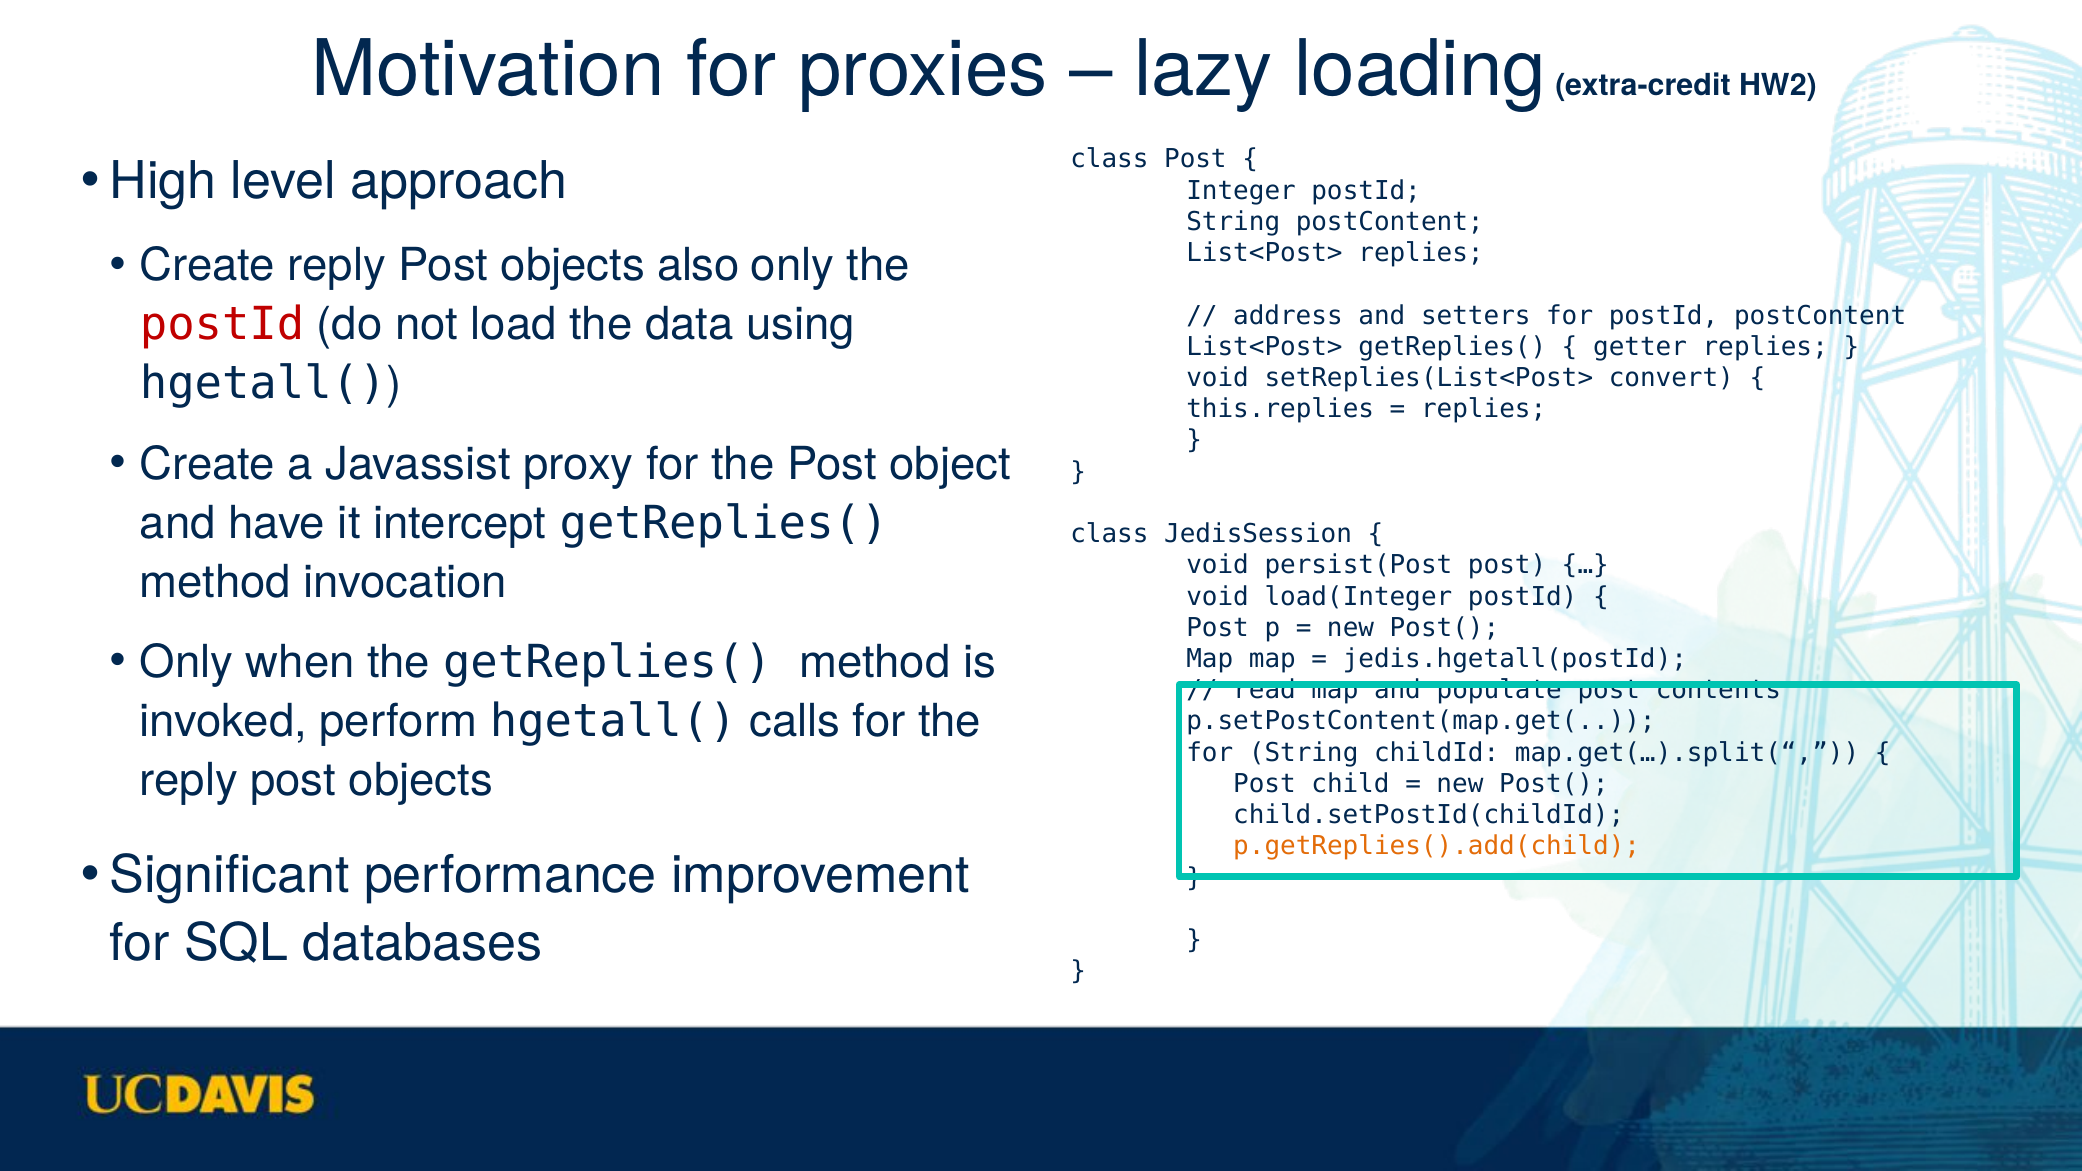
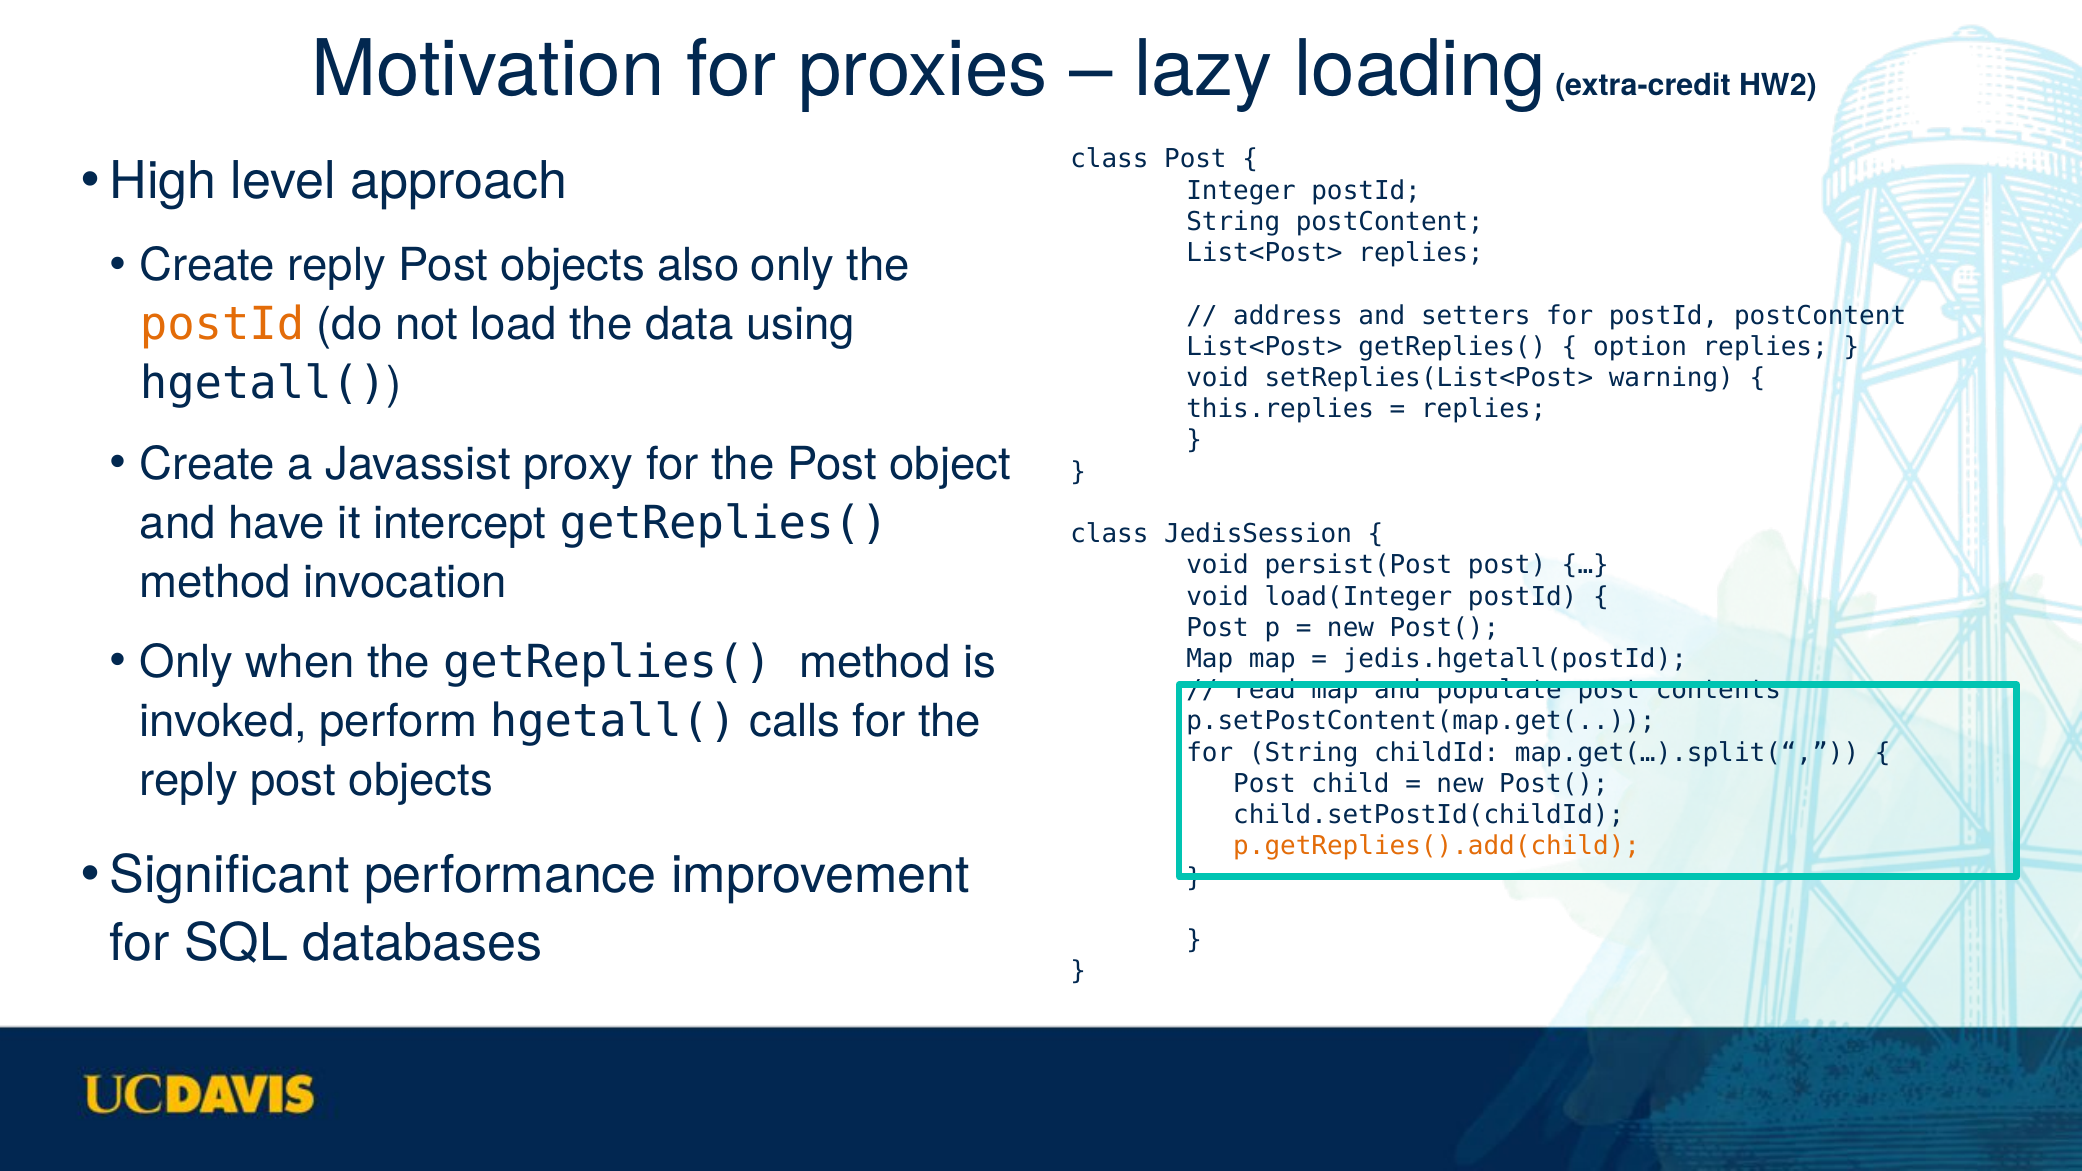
postId colour: red -> orange (222, 325)
getter: getter -> option (1640, 347)
convert: convert -> warning (1671, 378)
